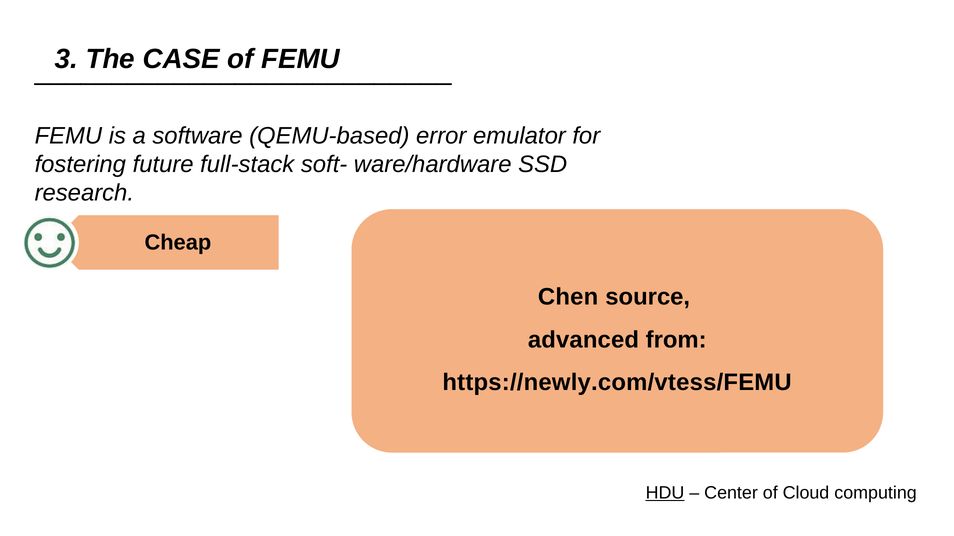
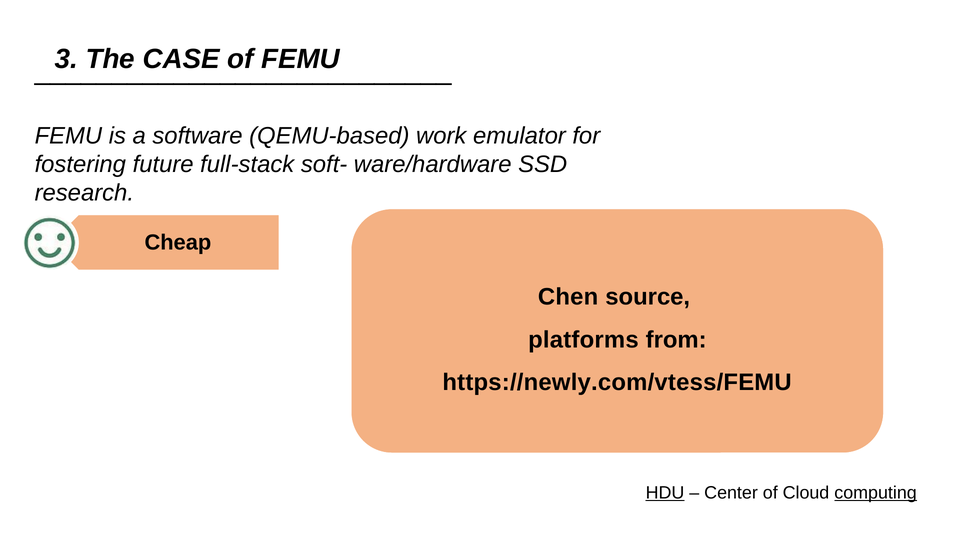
error: error -> work (441, 136)
advanced: advanced -> platforms (583, 340)
computing underline: none -> present (876, 494)
